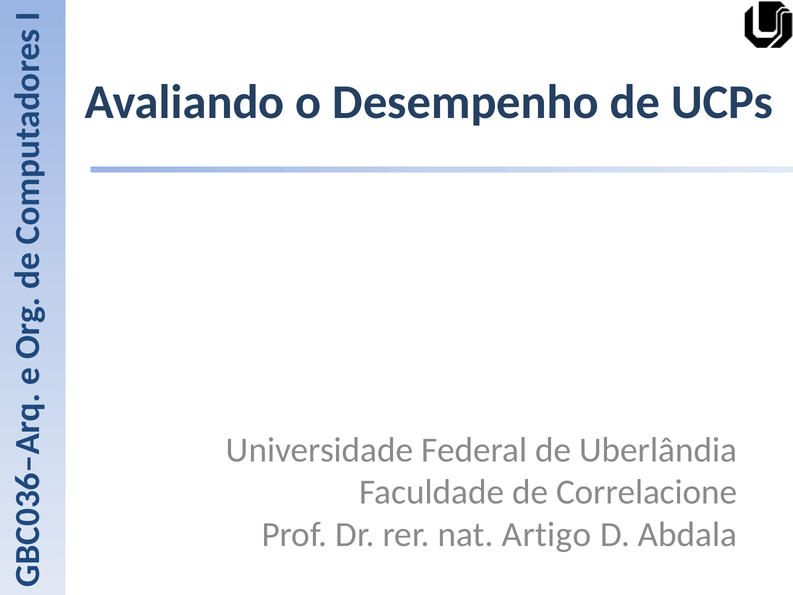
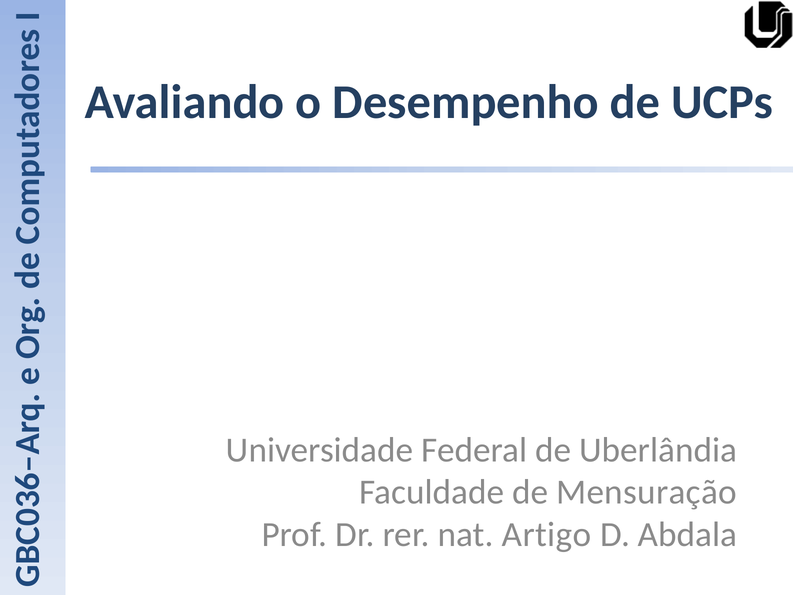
Correlacione: Correlacione -> Mensuração (647, 492)
